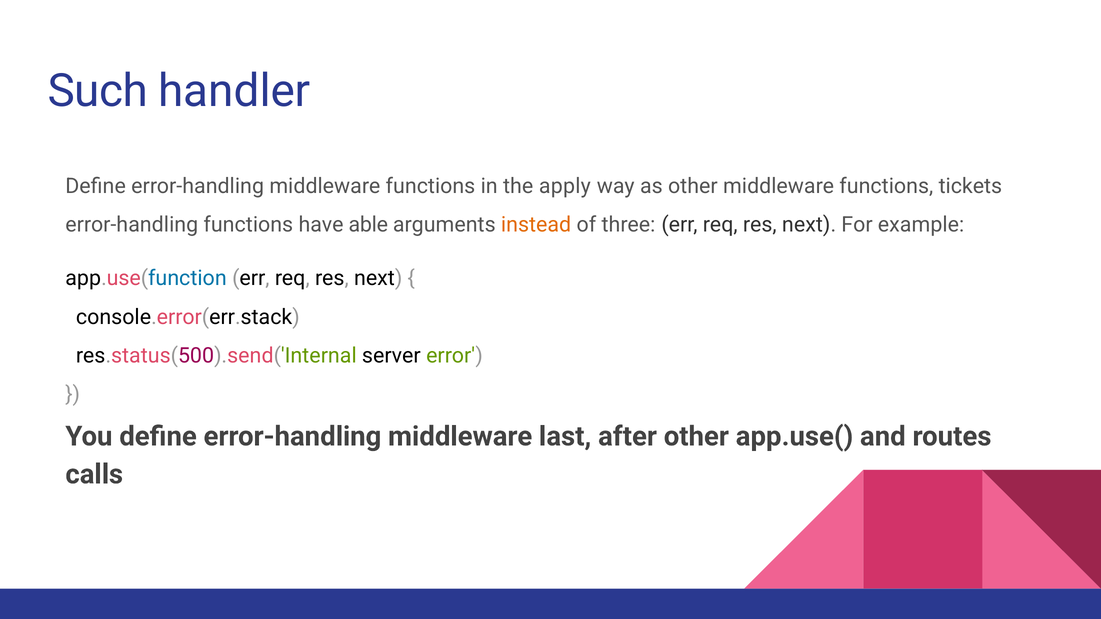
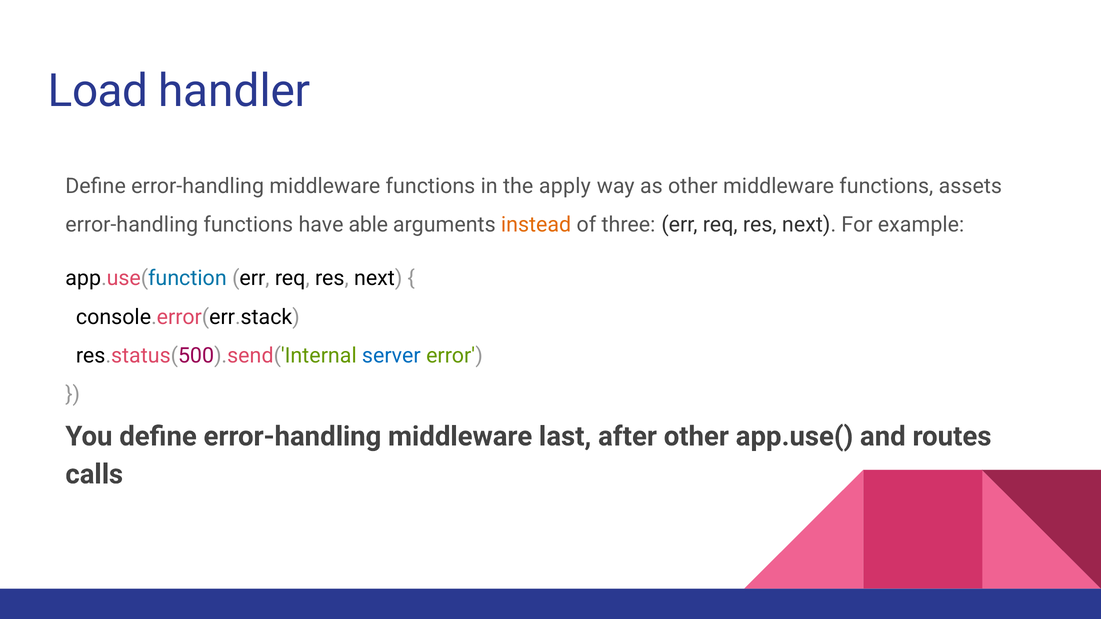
Such: Such -> Load (98, 91)
tickets: tickets -> assets (970, 186)
server colour: black -> blue (391, 356)
